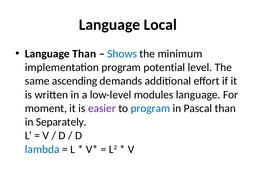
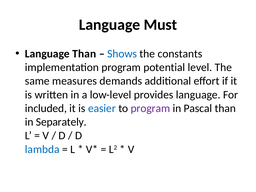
Local: Local -> Must (160, 25)
minimum: minimum -> constants (180, 54)
ascending: ascending -> measures (75, 81)
modules: modules -> provides (154, 95)
moment: moment -> included (46, 108)
easier colour: purple -> blue (102, 108)
program colour: blue -> purple (150, 108)
